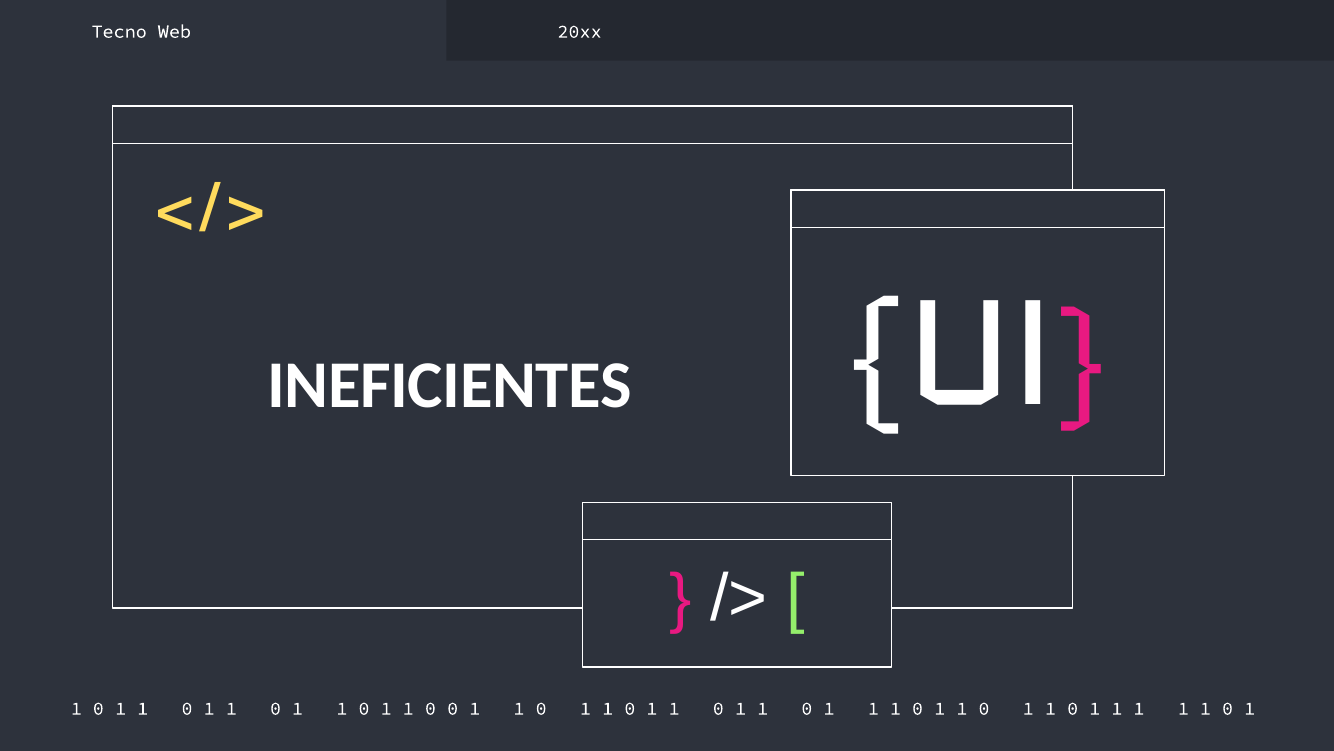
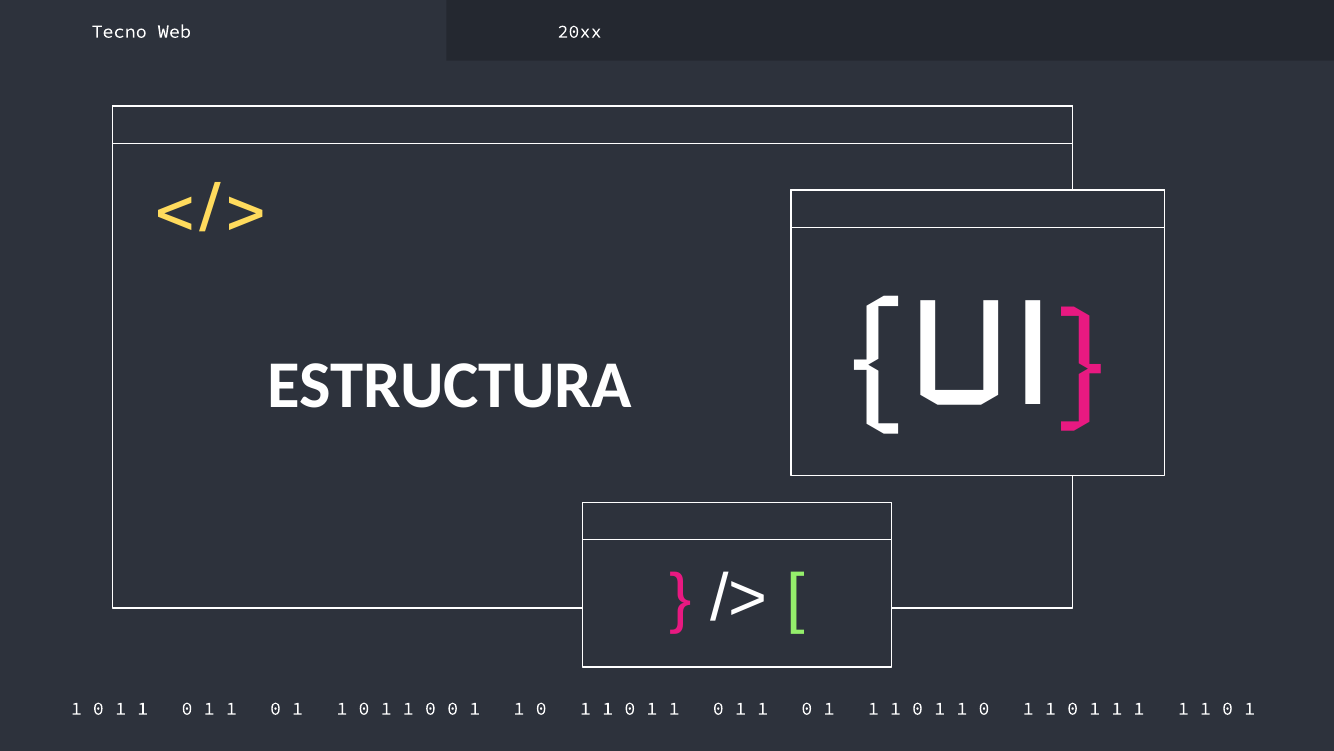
INEFICIENTES: INEFICIENTES -> ESTRUCTURA (450, 385)
